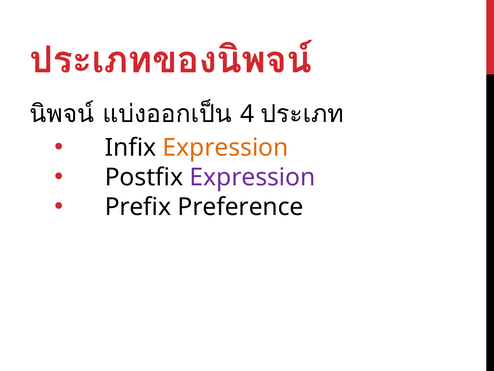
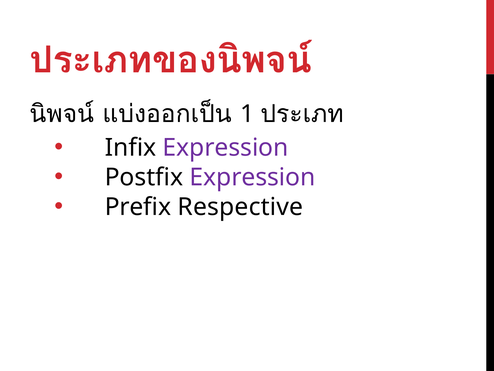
4: 4 -> 1 (247, 114)
Expression colour: orange -> purple (226, 147)
Preference: Preference -> Respective (240, 207)
